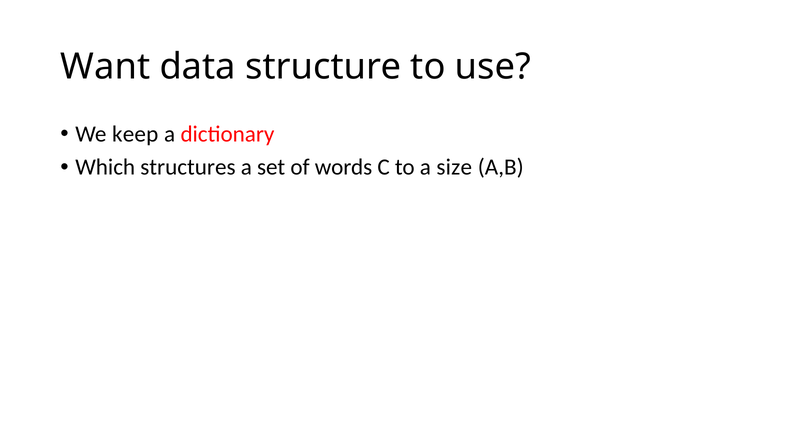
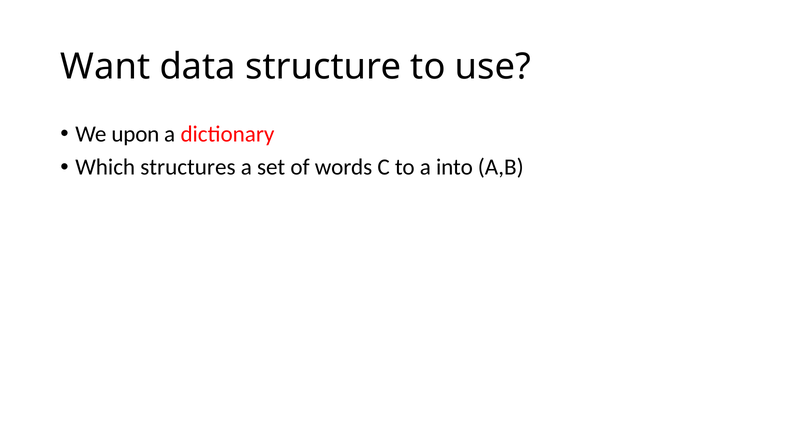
keep: keep -> upon (135, 134)
size: size -> into (454, 167)
